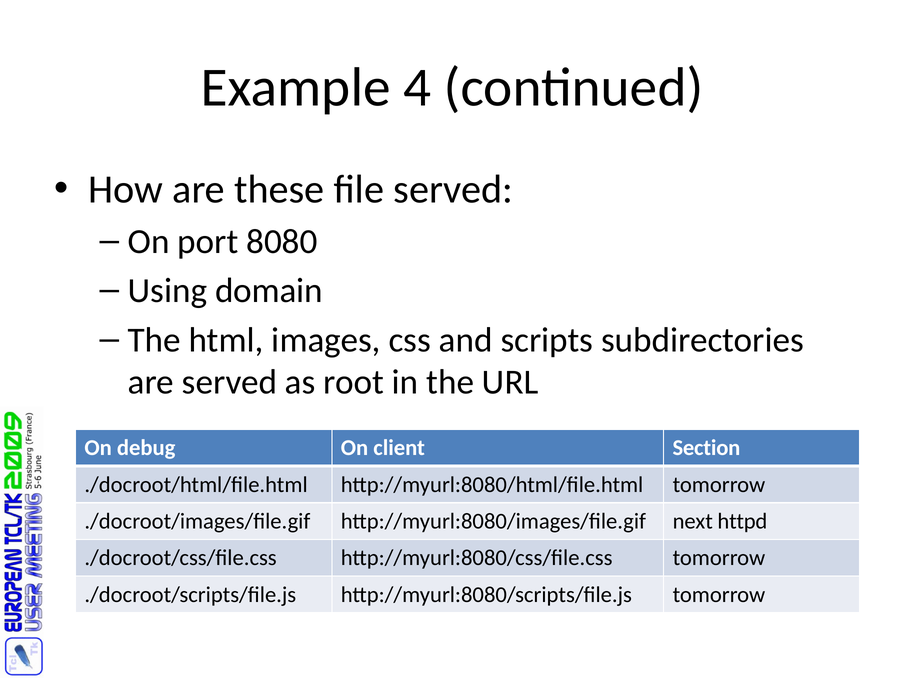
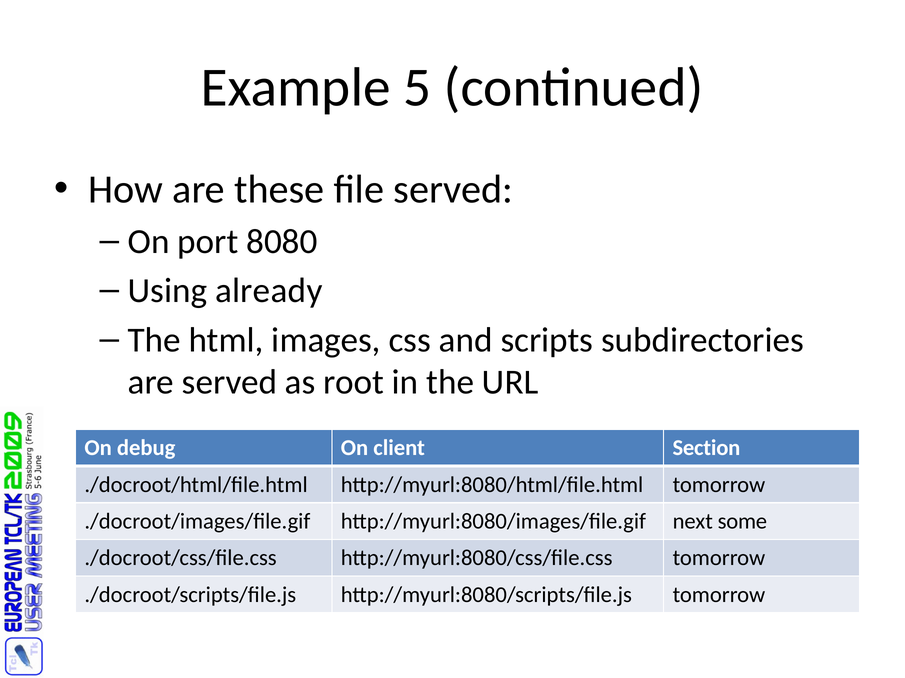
4: 4 -> 5 (417, 88)
domain: domain -> already (269, 291)
httpd: httpd -> some (742, 522)
